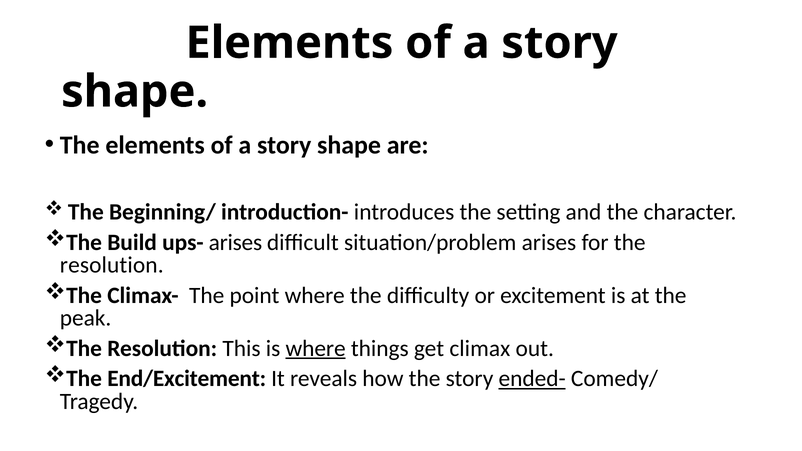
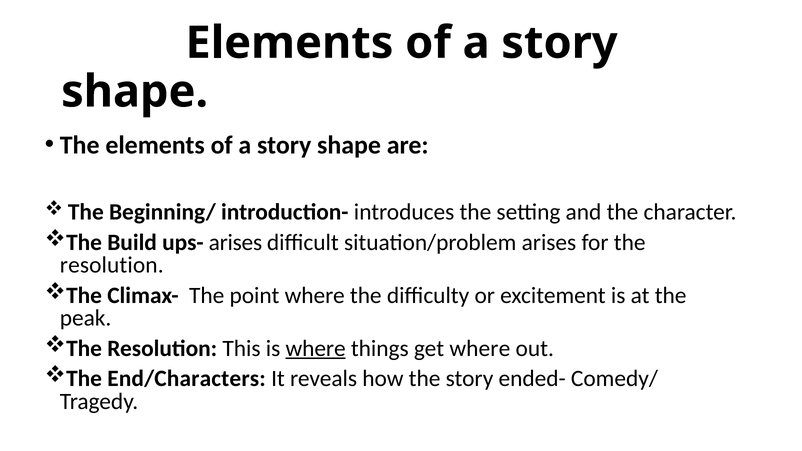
get climax: climax -> where (480, 348)
End/Excitement: End/Excitement -> End/Characters (186, 379)
ended- underline: present -> none (532, 379)
